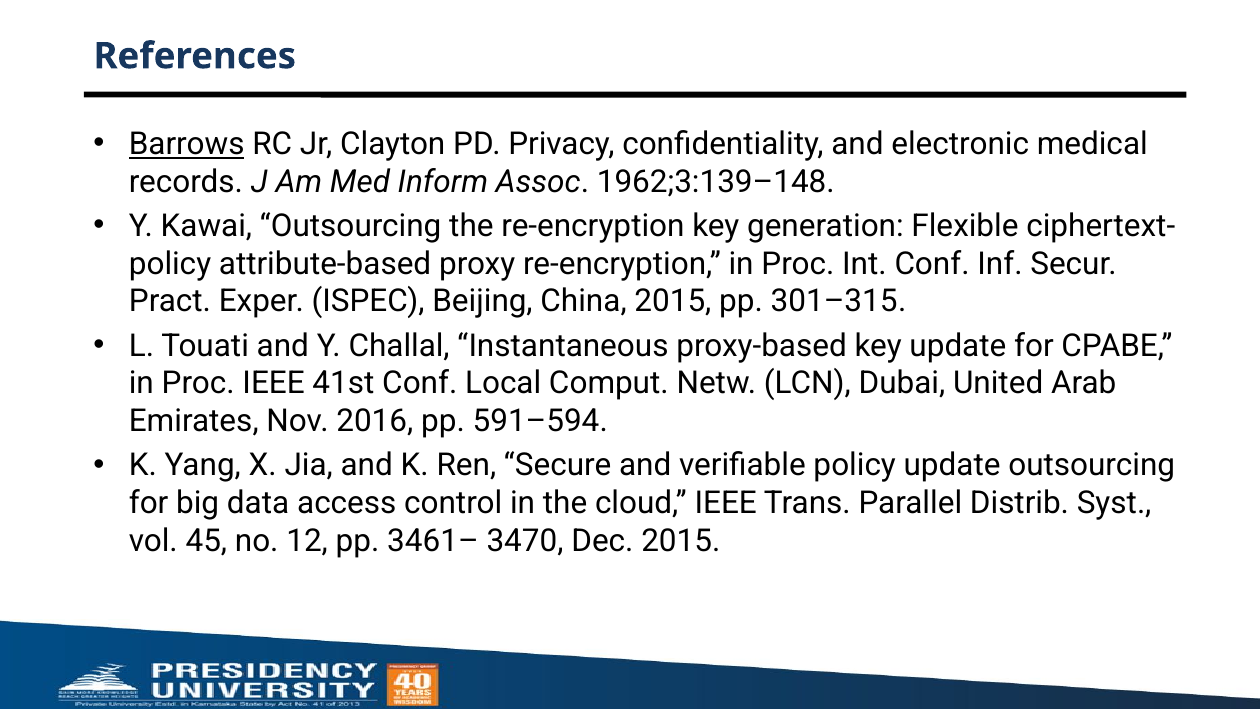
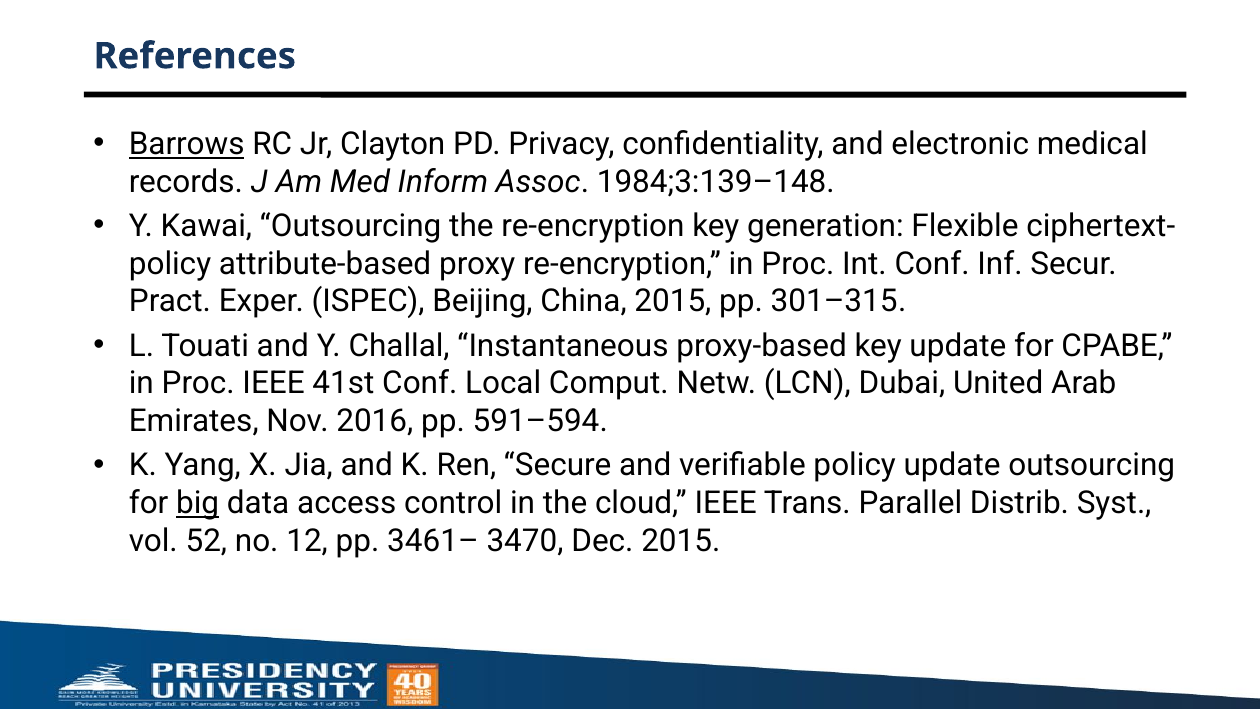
1962;3:139–148: 1962;3:139–148 -> 1984;3:139–148 (716, 182)
big underline: none -> present (198, 503)
45: 45 -> 52 (206, 541)
